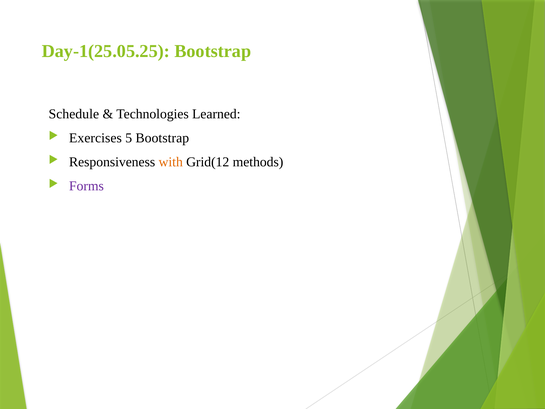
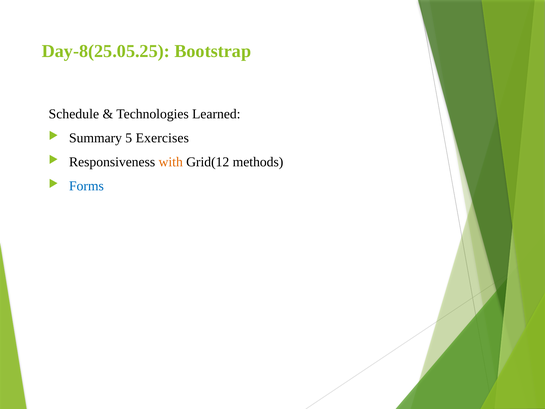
Day-1(25.05.25: Day-1(25.05.25 -> Day-8(25.05.25 (106, 51)
Exercises: Exercises -> Summary (96, 138)
5 Bootstrap: Bootstrap -> Exercises (162, 138)
Forms colour: purple -> blue (86, 186)
